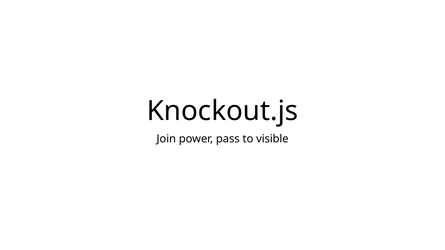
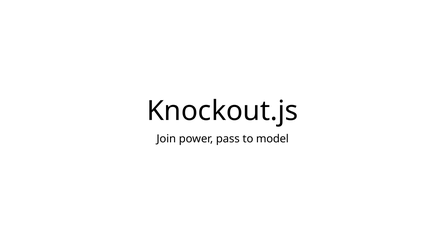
visible: visible -> model (272, 139)
